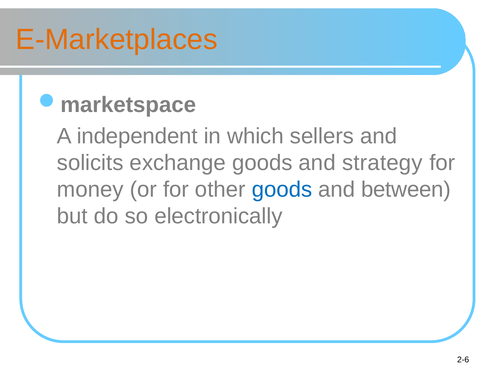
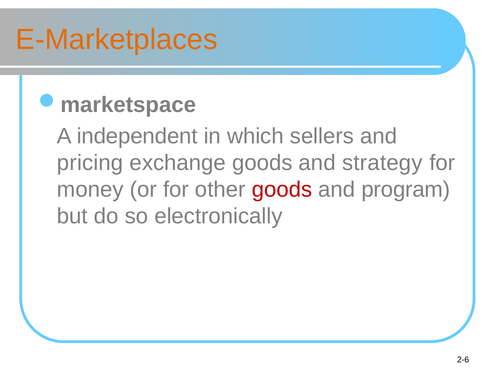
solicits: solicits -> pricing (90, 162)
goods colour: blue -> red (282, 189)
between: between -> program (406, 189)
